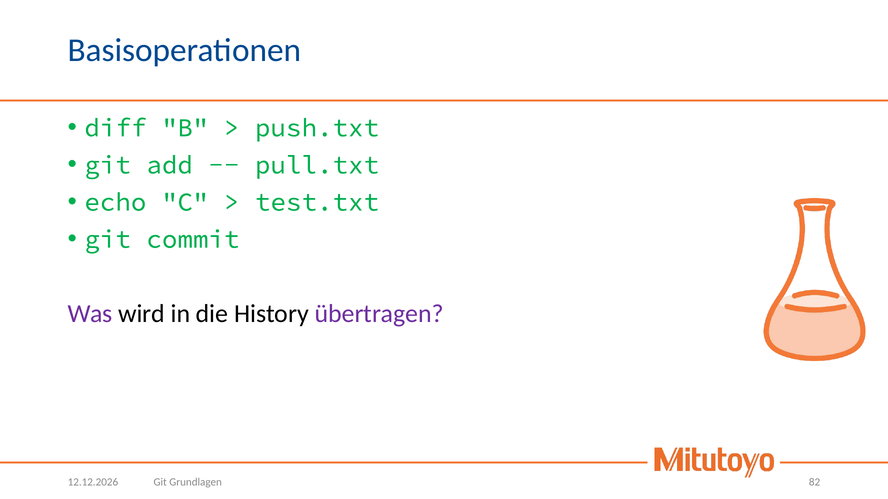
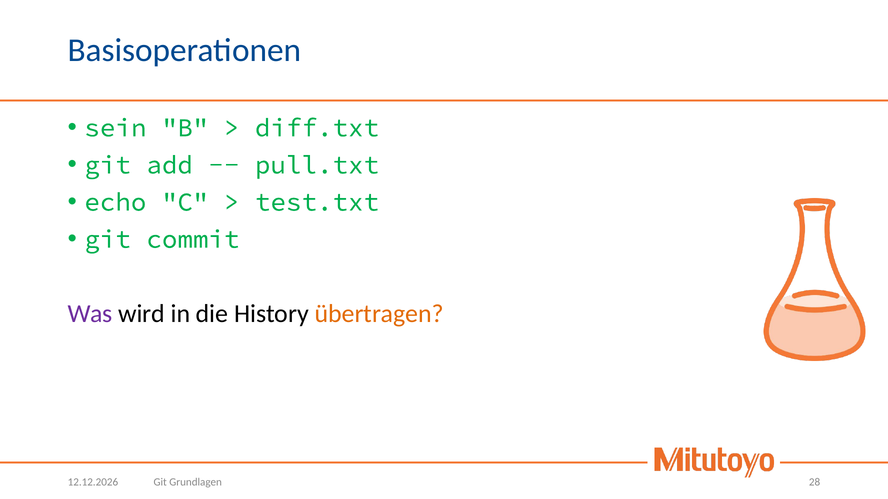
diff: diff -> sein (115, 128)
push.txt: push.txt -> diff.txt (317, 128)
übertragen colour: purple -> orange (379, 314)
82: 82 -> 28 (815, 482)
